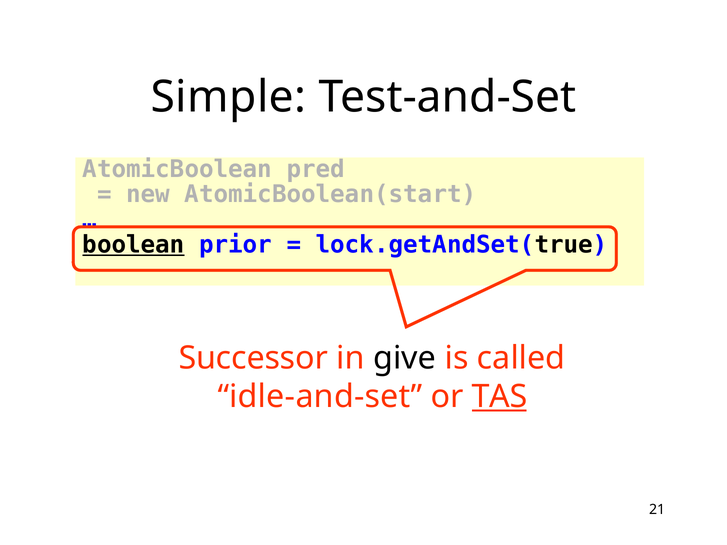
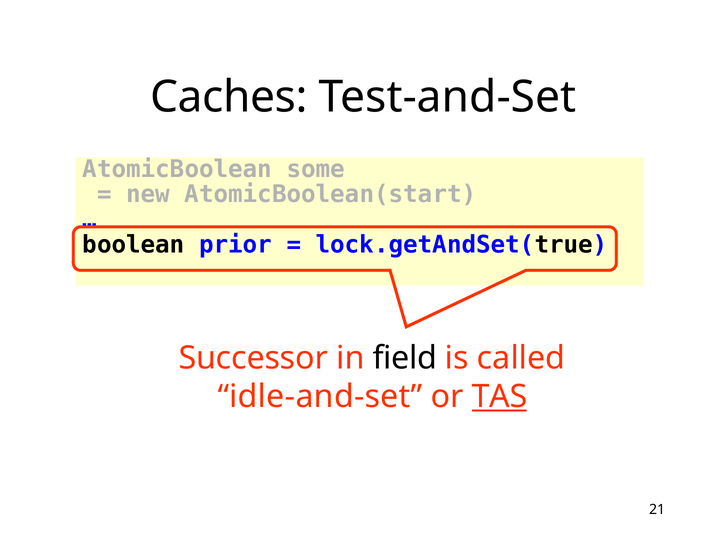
Simple: Simple -> Caches (229, 97)
pred: pred -> some (316, 169)
boolean underline: present -> none (134, 245)
give: give -> field (405, 358)
